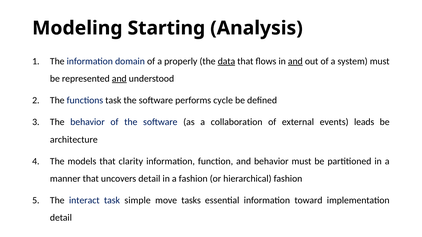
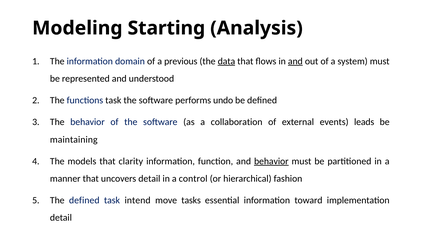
properly: properly -> previous (181, 61)
and underline: present -> none (119, 79)
cycle: cycle -> undo (223, 101)
architecture: architecture -> maintaining (74, 140)
behavior underline: none -> present (271, 161)
a fashion: fashion -> control (193, 179)
The interact: interact -> defined (84, 201)
simple: simple -> intend (138, 201)
